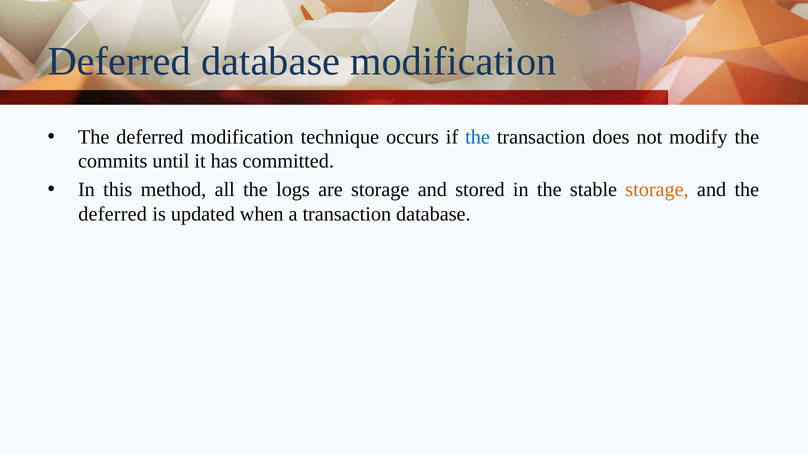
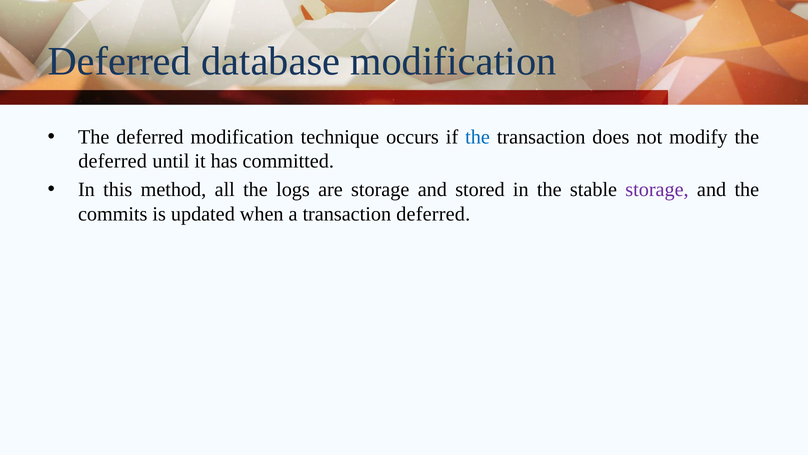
commits: commits -> deferred (113, 161)
storage colour: orange -> purple (657, 189)
deferred: deferred -> commits (113, 214)
transaction database: database -> deferred (433, 214)
